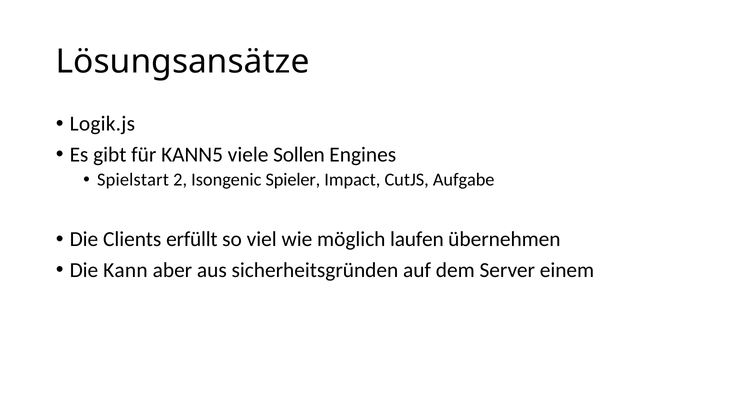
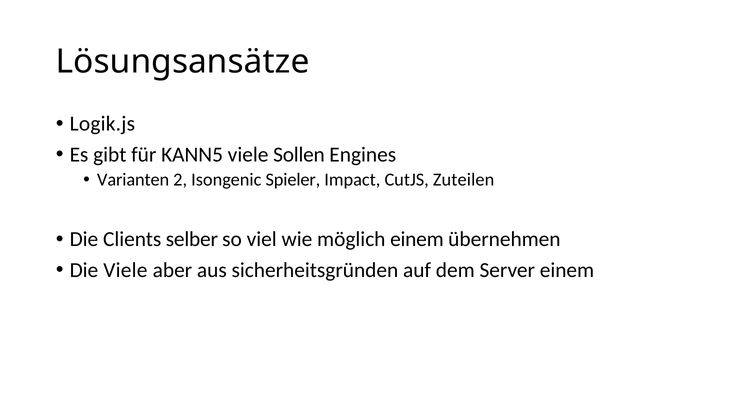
Spielstart: Spielstart -> Varianten (133, 180)
Aufgabe: Aufgabe -> Zuteilen (464, 180)
erfüllt: erfüllt -> selber (192, 240)
möglich laufen: laufen -> einem (417, 240)
Die Kann: Kann -> Viele (125, 270)
